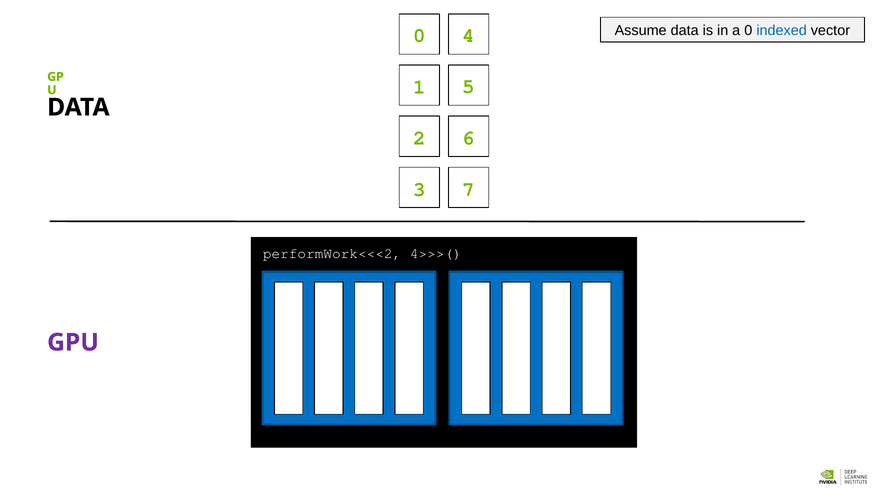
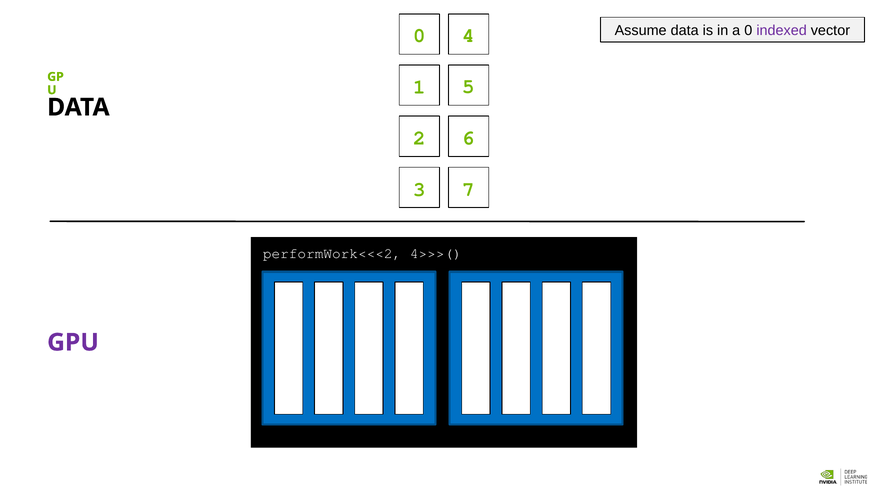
indexed colour: blue -> purple (782, 30)
